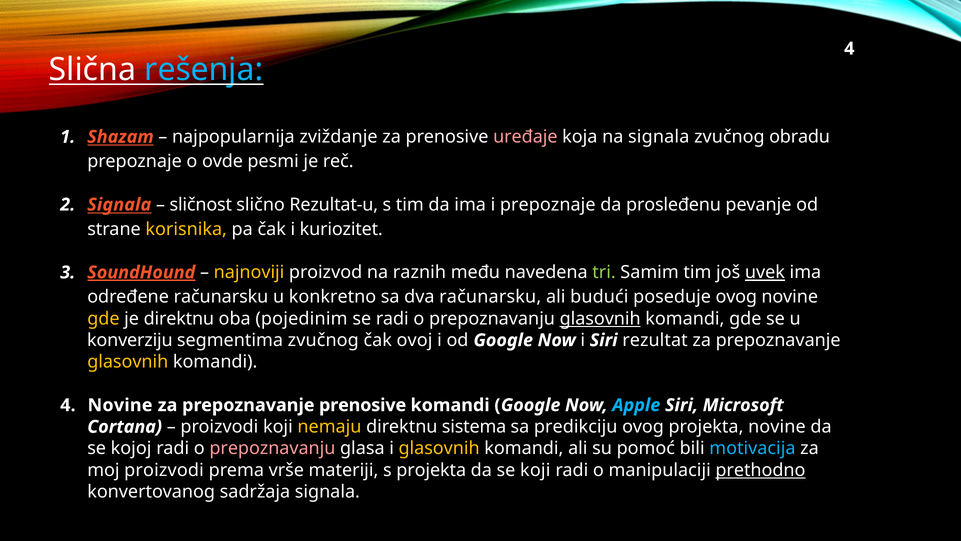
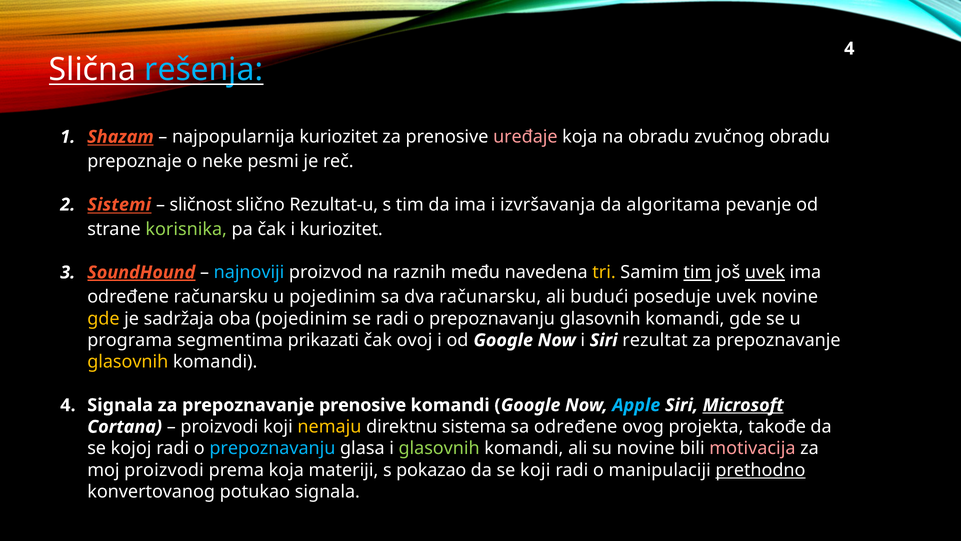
najpopularnija zviždanje: zviždanje -> kuriozitet (339, 137)
na signala: signala -> obradu (659, 137)
ovde: ovde -> neke (222, 161)
Signala: Signala -> Sistemi (119, 204)
i prepoznaje: prepoznaje -> izvršavanja (548, 204)
prosleđenu: prosleđenu -> algoritama (673, 204)
korisnika colour: yellow -> light green (186, 229)
najnoviji colour: yellow -> light blue (249, 272)
tri colour: light green -> yellow (604, 272)
tim underline: none -> present (697, 272)
u konkretno: konkretno -> pojedinim (332, 297)
poseduje ovog: ovog -> uvek (736, 297)
je direktnu: direktnu -> sadržaja (179, 318)
glasovnih underline: present -> none (600, 318)
konverziju: konverziju -> programa (130, 340)
segmentima zvučnog: zvučnog -> prikazati (323, 340)
4 Novine: Novine -> Signala (120, 405)
Microsoft underline: none -> present (743, 405)
sa predikciju: predikciju -> određene (576, 426)
projekta novine: novine -> takođe (777, 426)
prepoznavanju colour: pink -> light blue (272, 448)
glasovnih colour: yellow -> light green (439, 448)
su pomoć: pomoć -> novine (646, 448)
motivacija colour: light blue -> pink (752, 448)
prema vrše: vrše -> koja (286, 470)
s projekta: projekta -> pokazao (431, 470)
sadržaja: sadržaja -> potukao (255, 491)
